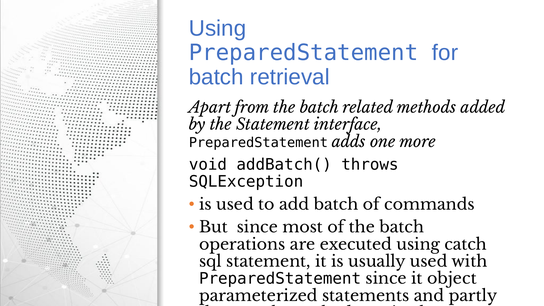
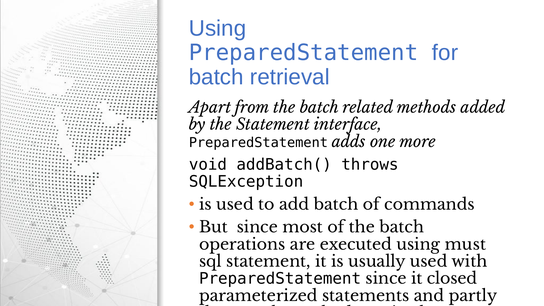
catch: catch -> must (465, 244)
object: object -> closed (452, 279)
